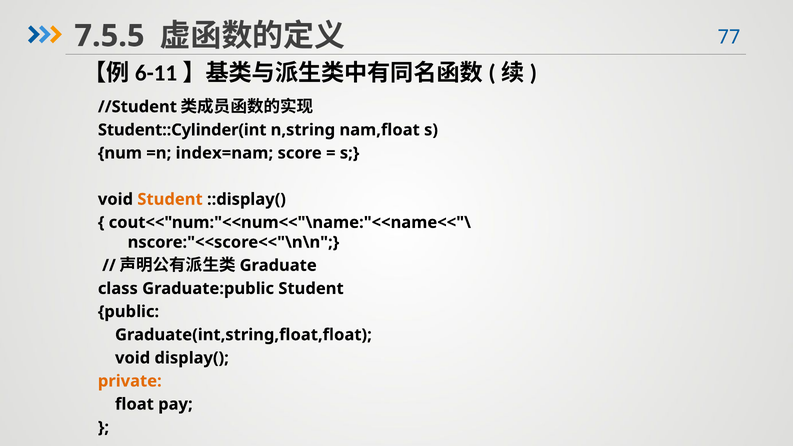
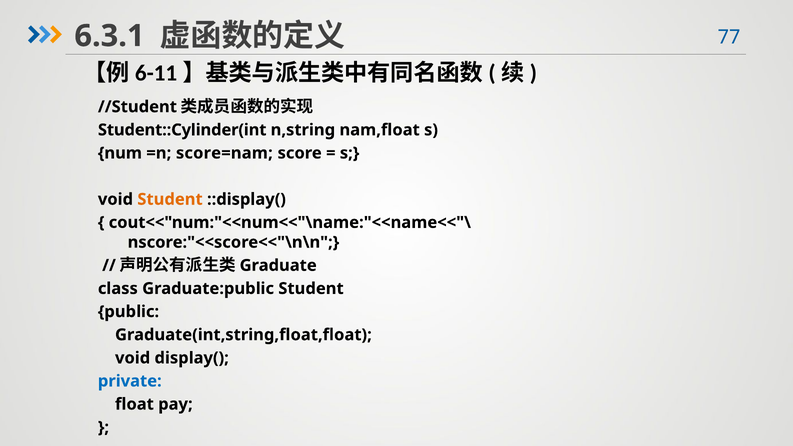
7.5.5: 7.5.5 -> 6.3.1 (109, 36)
index=nam: index=nam -> score=nam (224, 153)
private colour: orange -> blue (130, 381)
